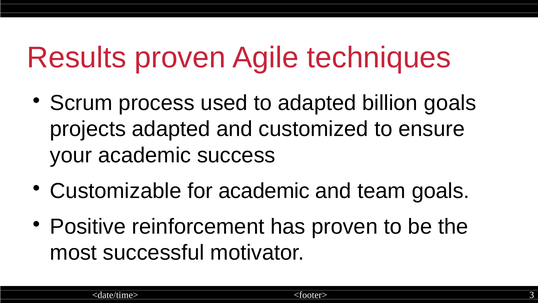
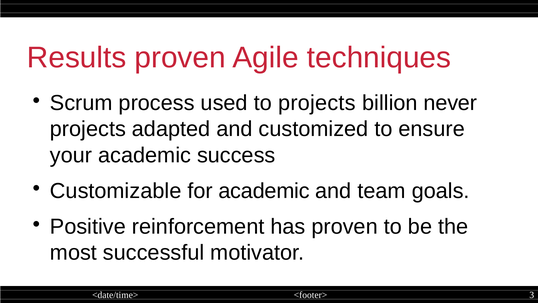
to adapted: adapted -> projects (317, 103)
billion goals: goals -> never (450, 103)
